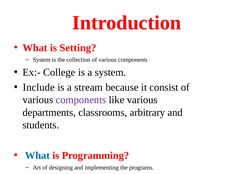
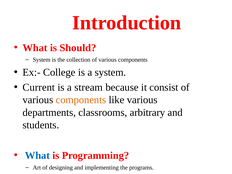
Setting: Setting -> Should (78, 48)
Include: Include -> Current (39, 87)
components colour: purple -> orange (81, 100)
